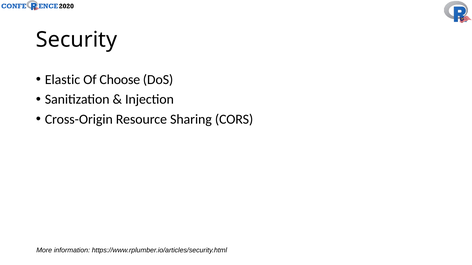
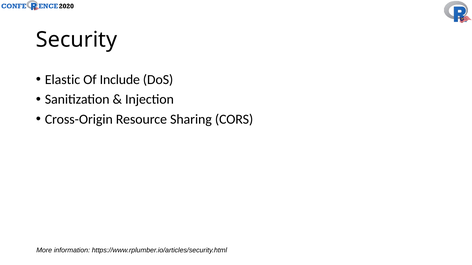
Choose: Choose -> Include (120, 80)
